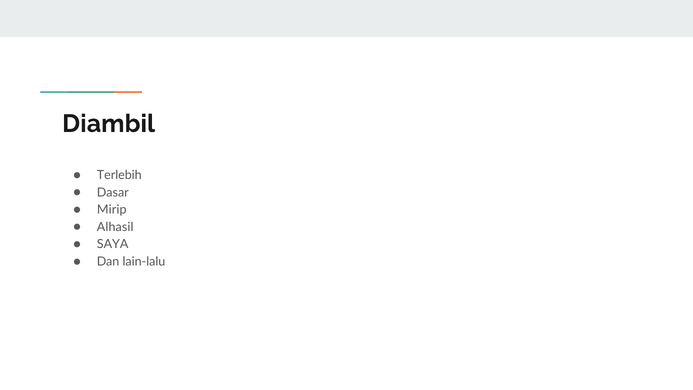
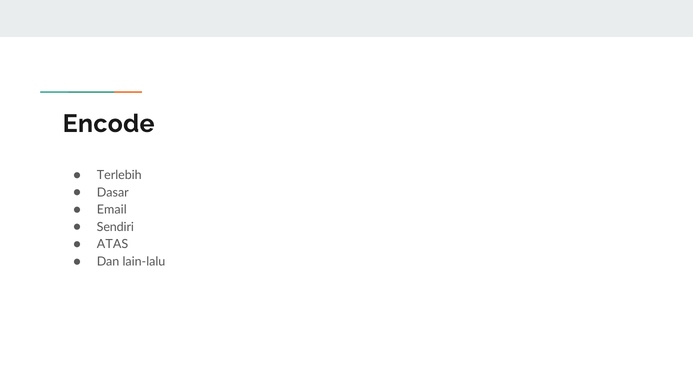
Diambil: Diambil -> Encode (109, 124)
Mirip: Mirip -> Email (112, 210)
Alhasil: Alhasil -> Sendiri (115, 227)
SAYA: SAYA -> ATAS (113, 244)
